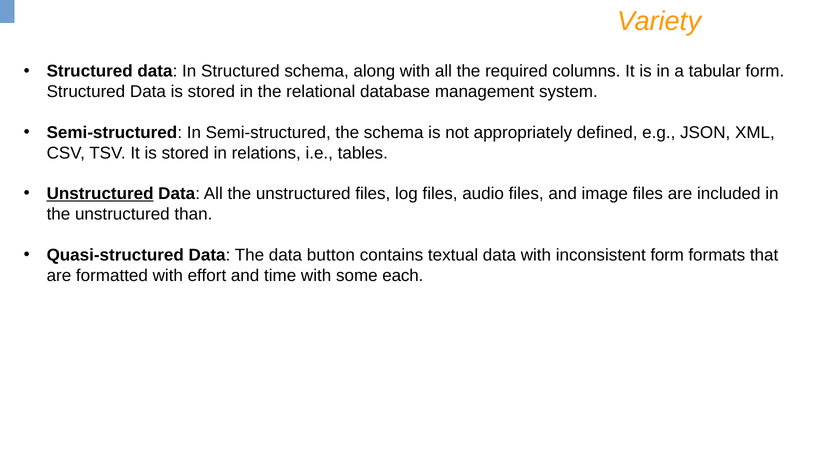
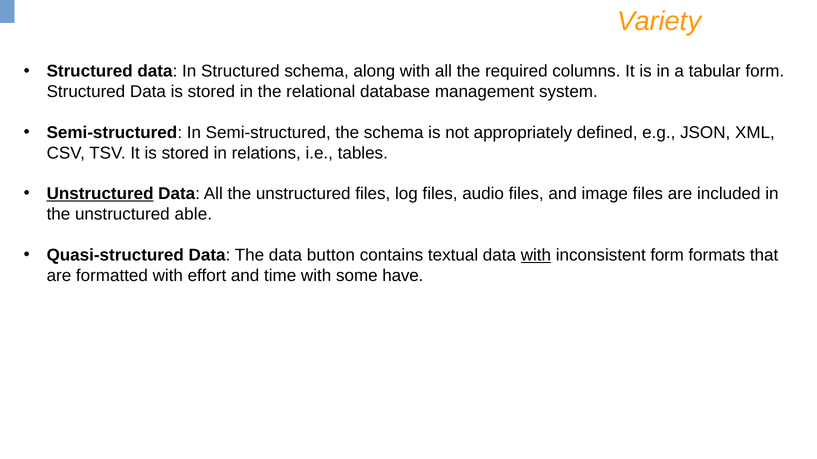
than: than -> able (193, 214)
with underline: none -> present (536, 255)
each: each -> have (403, 276)
